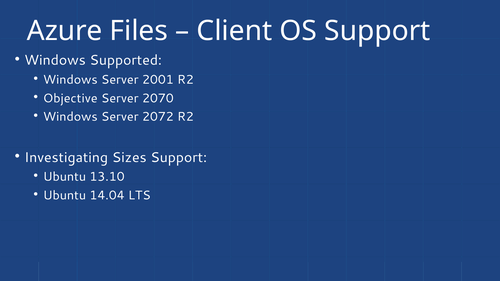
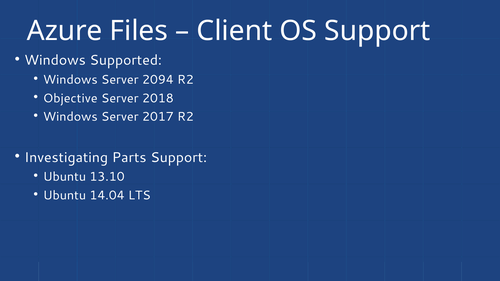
2001: 2001 -> 2094 (158, 80)
2070: 2070 -> 2018 (158, 98)
2072: 2072 -> 2017 (158, 117)
Sizes: Sizes -> Parts (129, 158)
